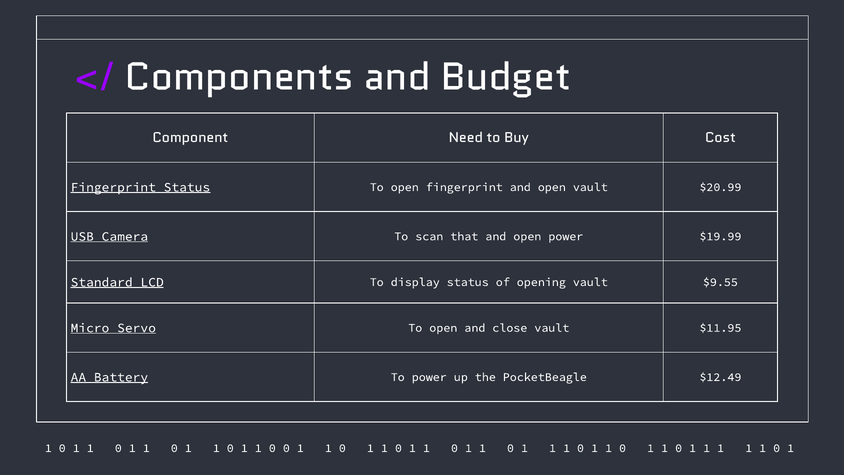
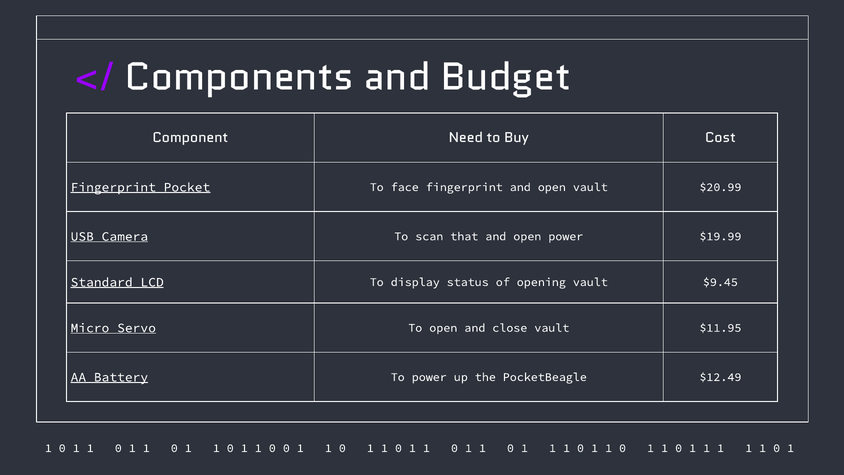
Fingerprint Status: Status -> Pocket (187, 187)
open: open -> face (405, 187)
$9.55: $9.55 -> $9.45 (720, 282)
